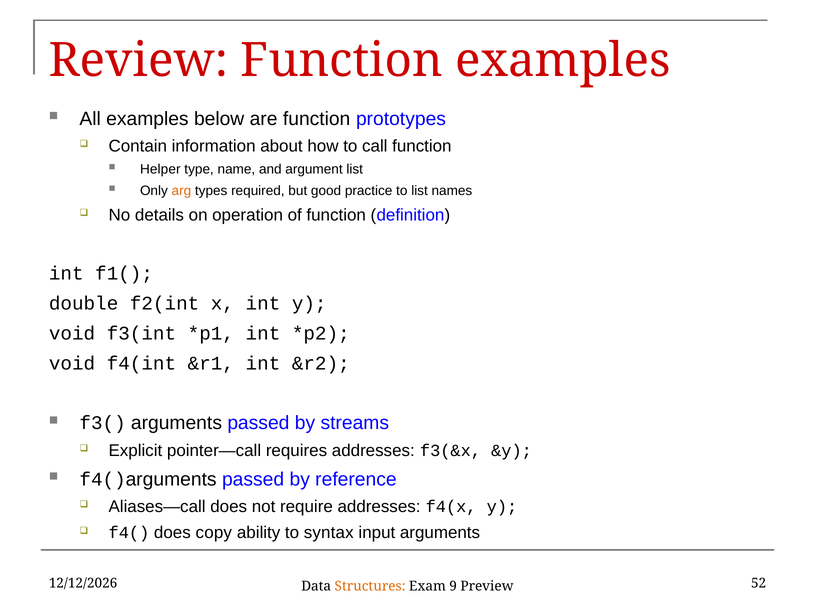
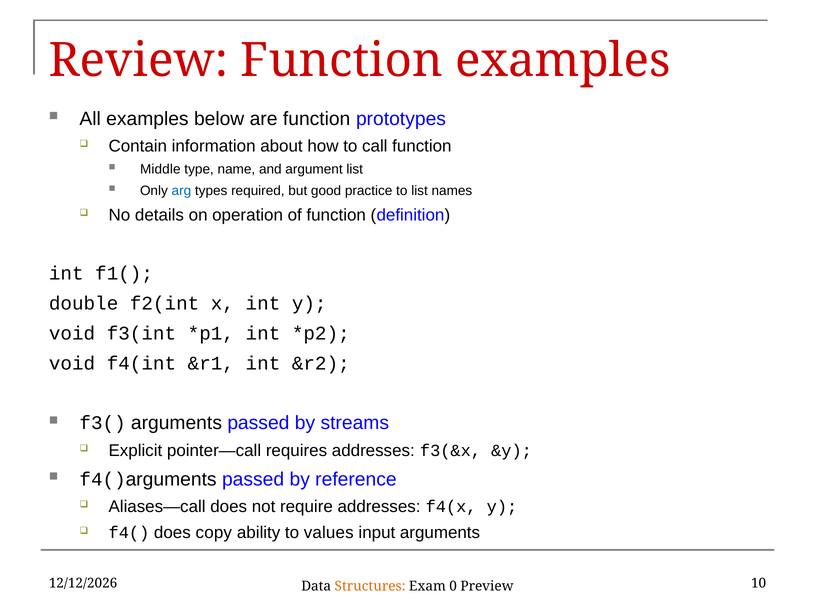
Helper: Helper -> Middle (160, 169)
arg colour: orange -> blue (181, 191)
syntax: syntax -> values (329, 533)
52: 52 -> 10 (759, 584)
9: 9 -> 0 (453, 586)
